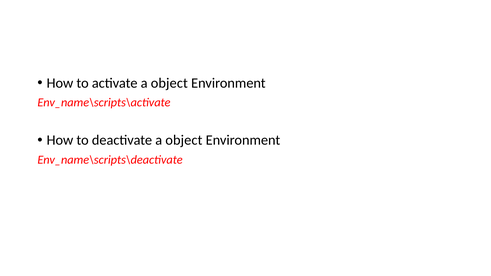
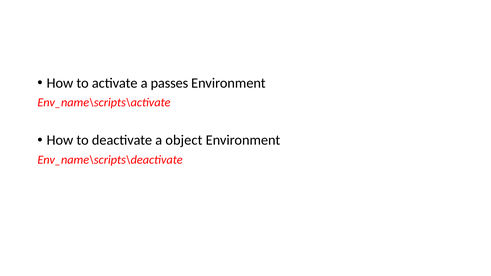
activate a object: object -> passes (169, 83)
